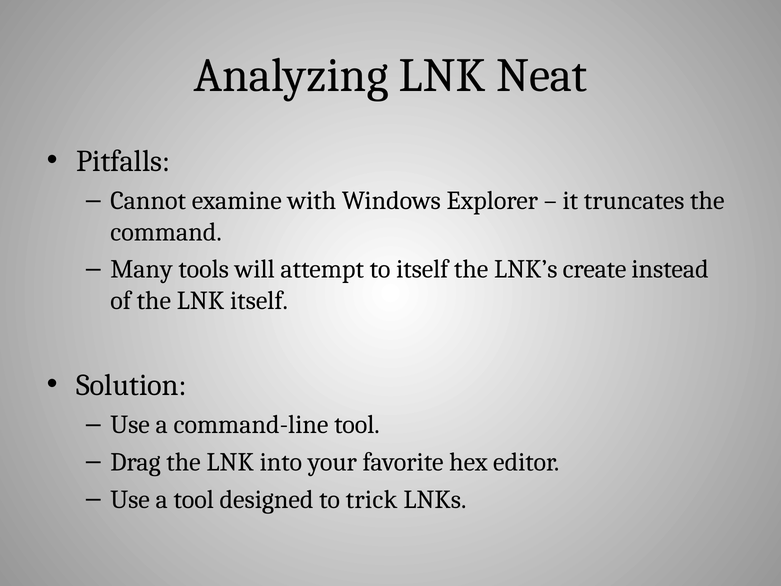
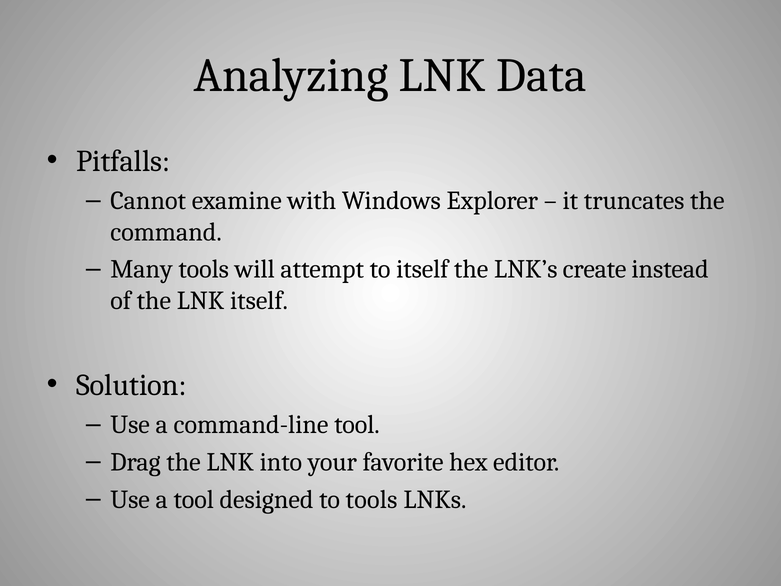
Neat: Neat -> Data (542, 76)
to trick: trick -> tools (371, 499)
